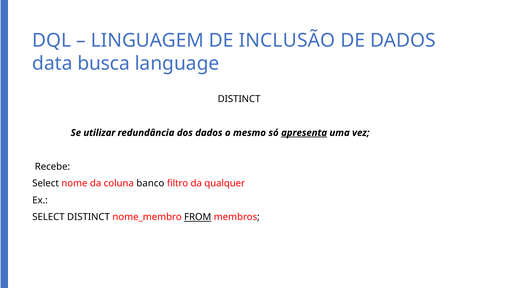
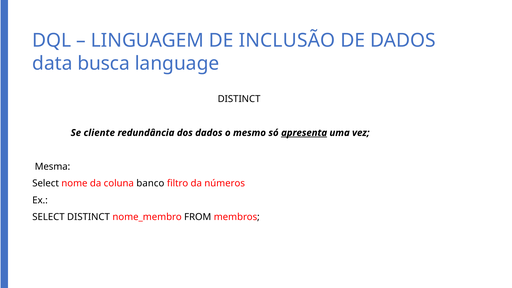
utilizar: utilizar -> cliente (99, 133)
Recebe: Recebe -> Mesma (52, 167)
qualquer: qualquer -> números (225, 183)
FROM underline: present -> none (198, 217)
